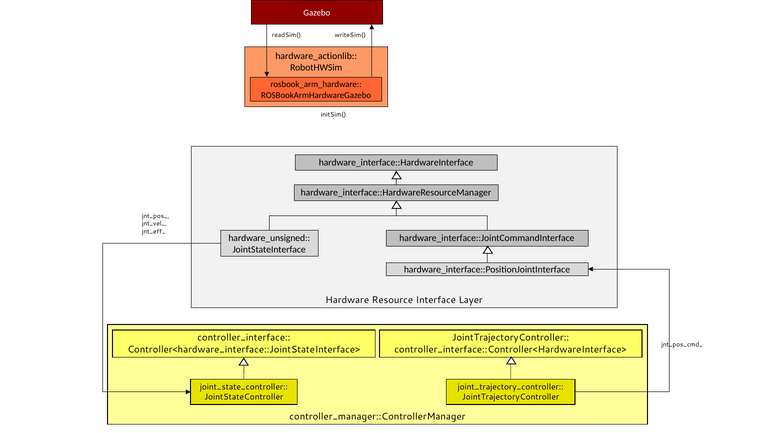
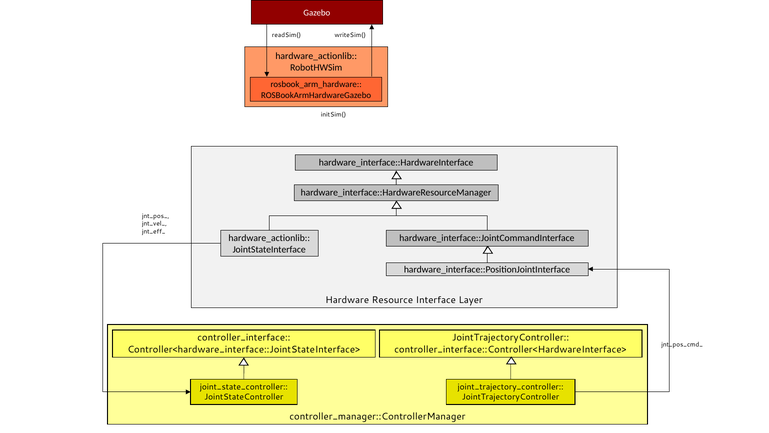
hardware_unsigned: hardware_unsigned -> hardware_actionlib (269, 238)
